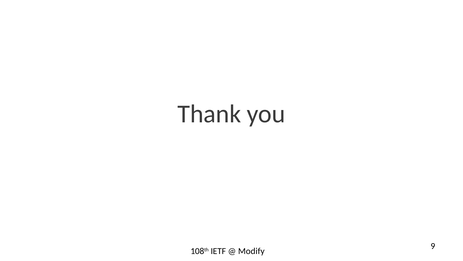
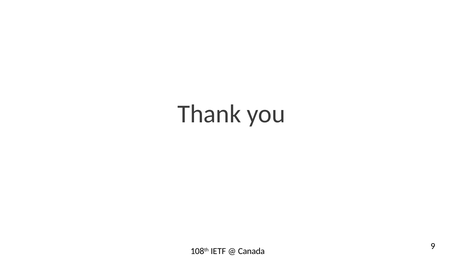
Modify: Modify -> Canada (251, 251)
